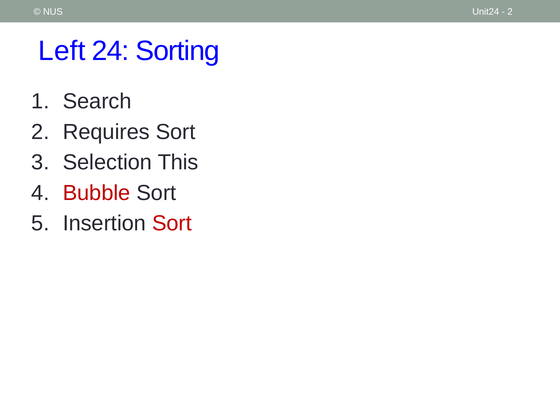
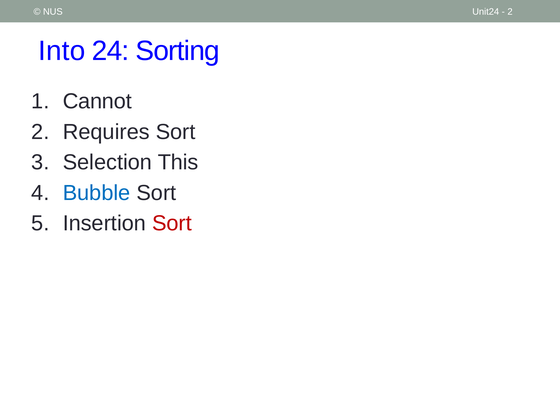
Left: Left -> Into (62, 51)
Search: Search -> Cannot (97, 101)
Bubble colour: red -> blue (97, 193)
